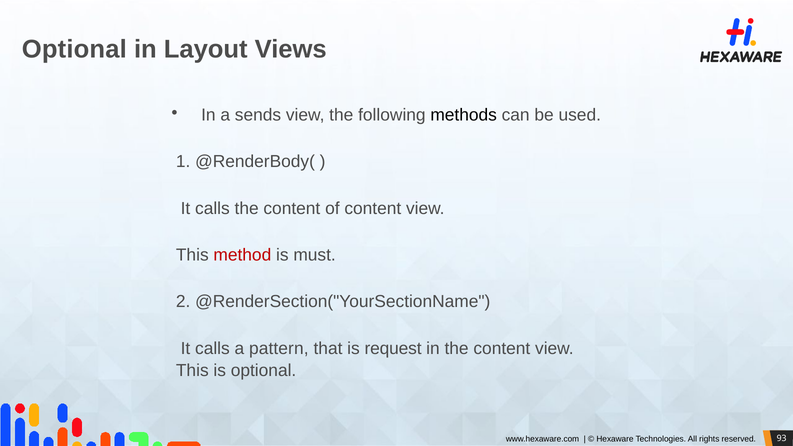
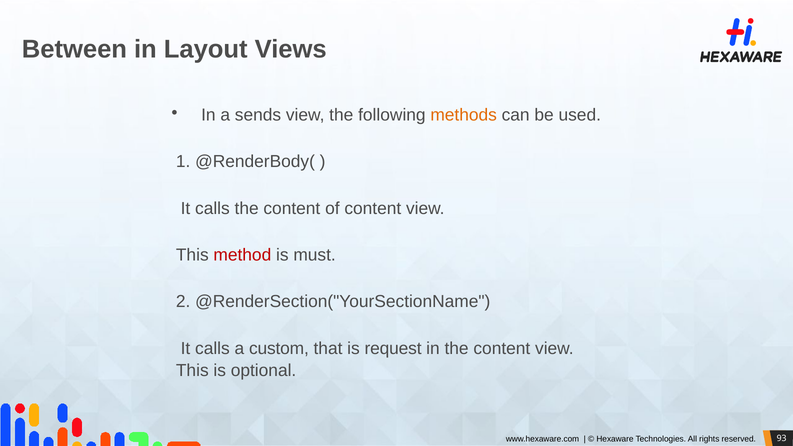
Optional: Optional -> Between (74, 49)
methods colour: black -> orange (464, 115)
pattern: pattern -> custom (279, 348)
